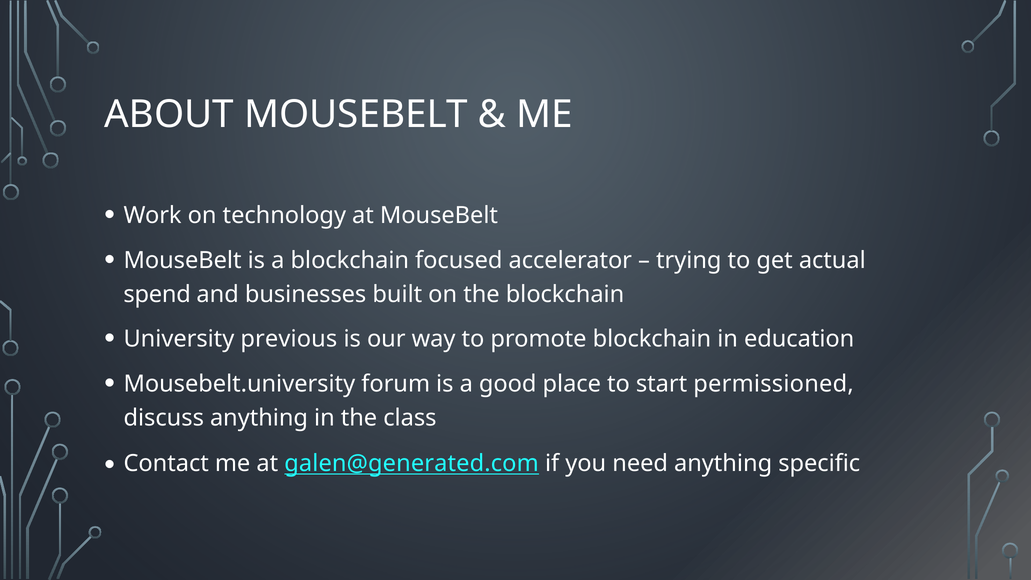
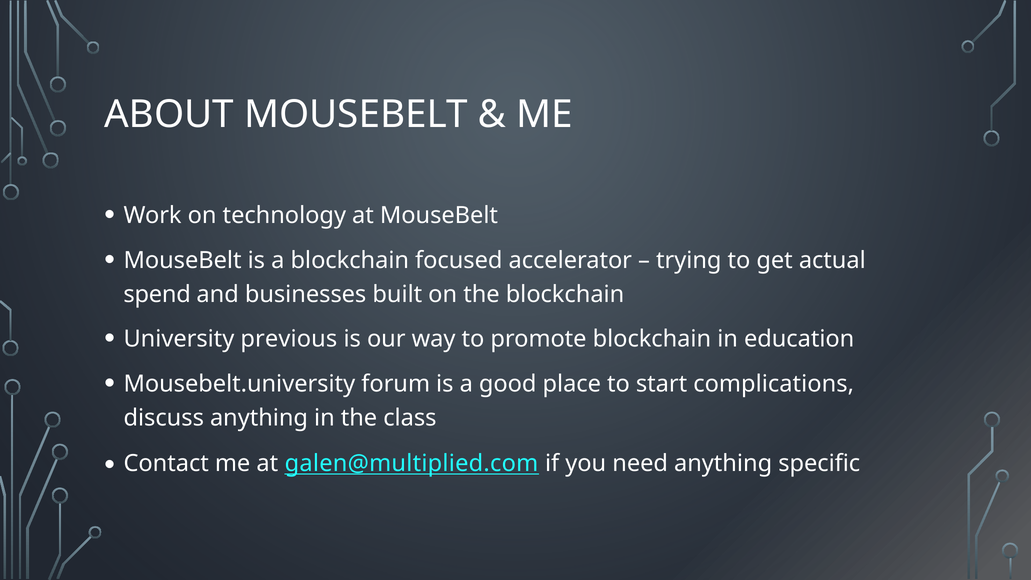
permissioned: permissioned -> complications (774, 384)
galen@generated.com: galen@generated.com -> galen@multiplied.com (411, 463)
